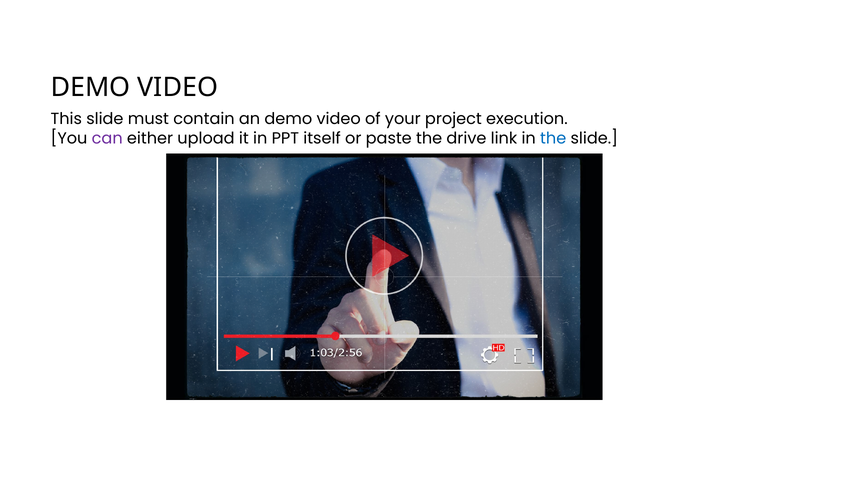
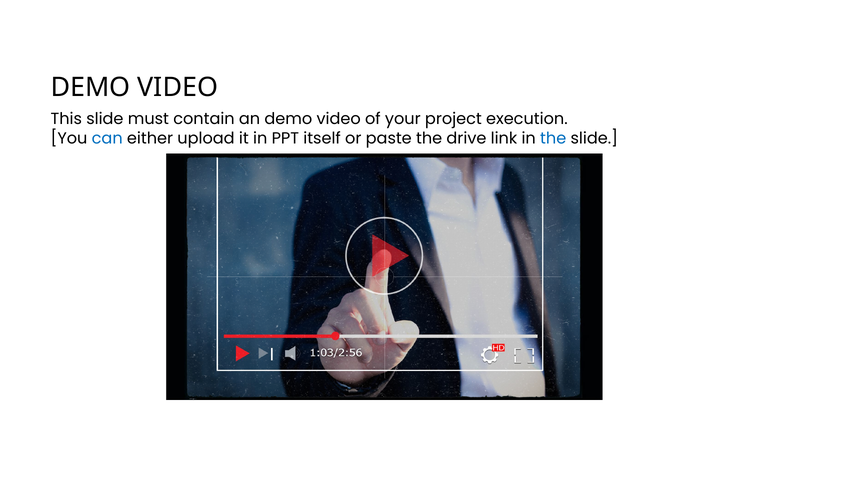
can colour: purple -> blue (107, 138)
